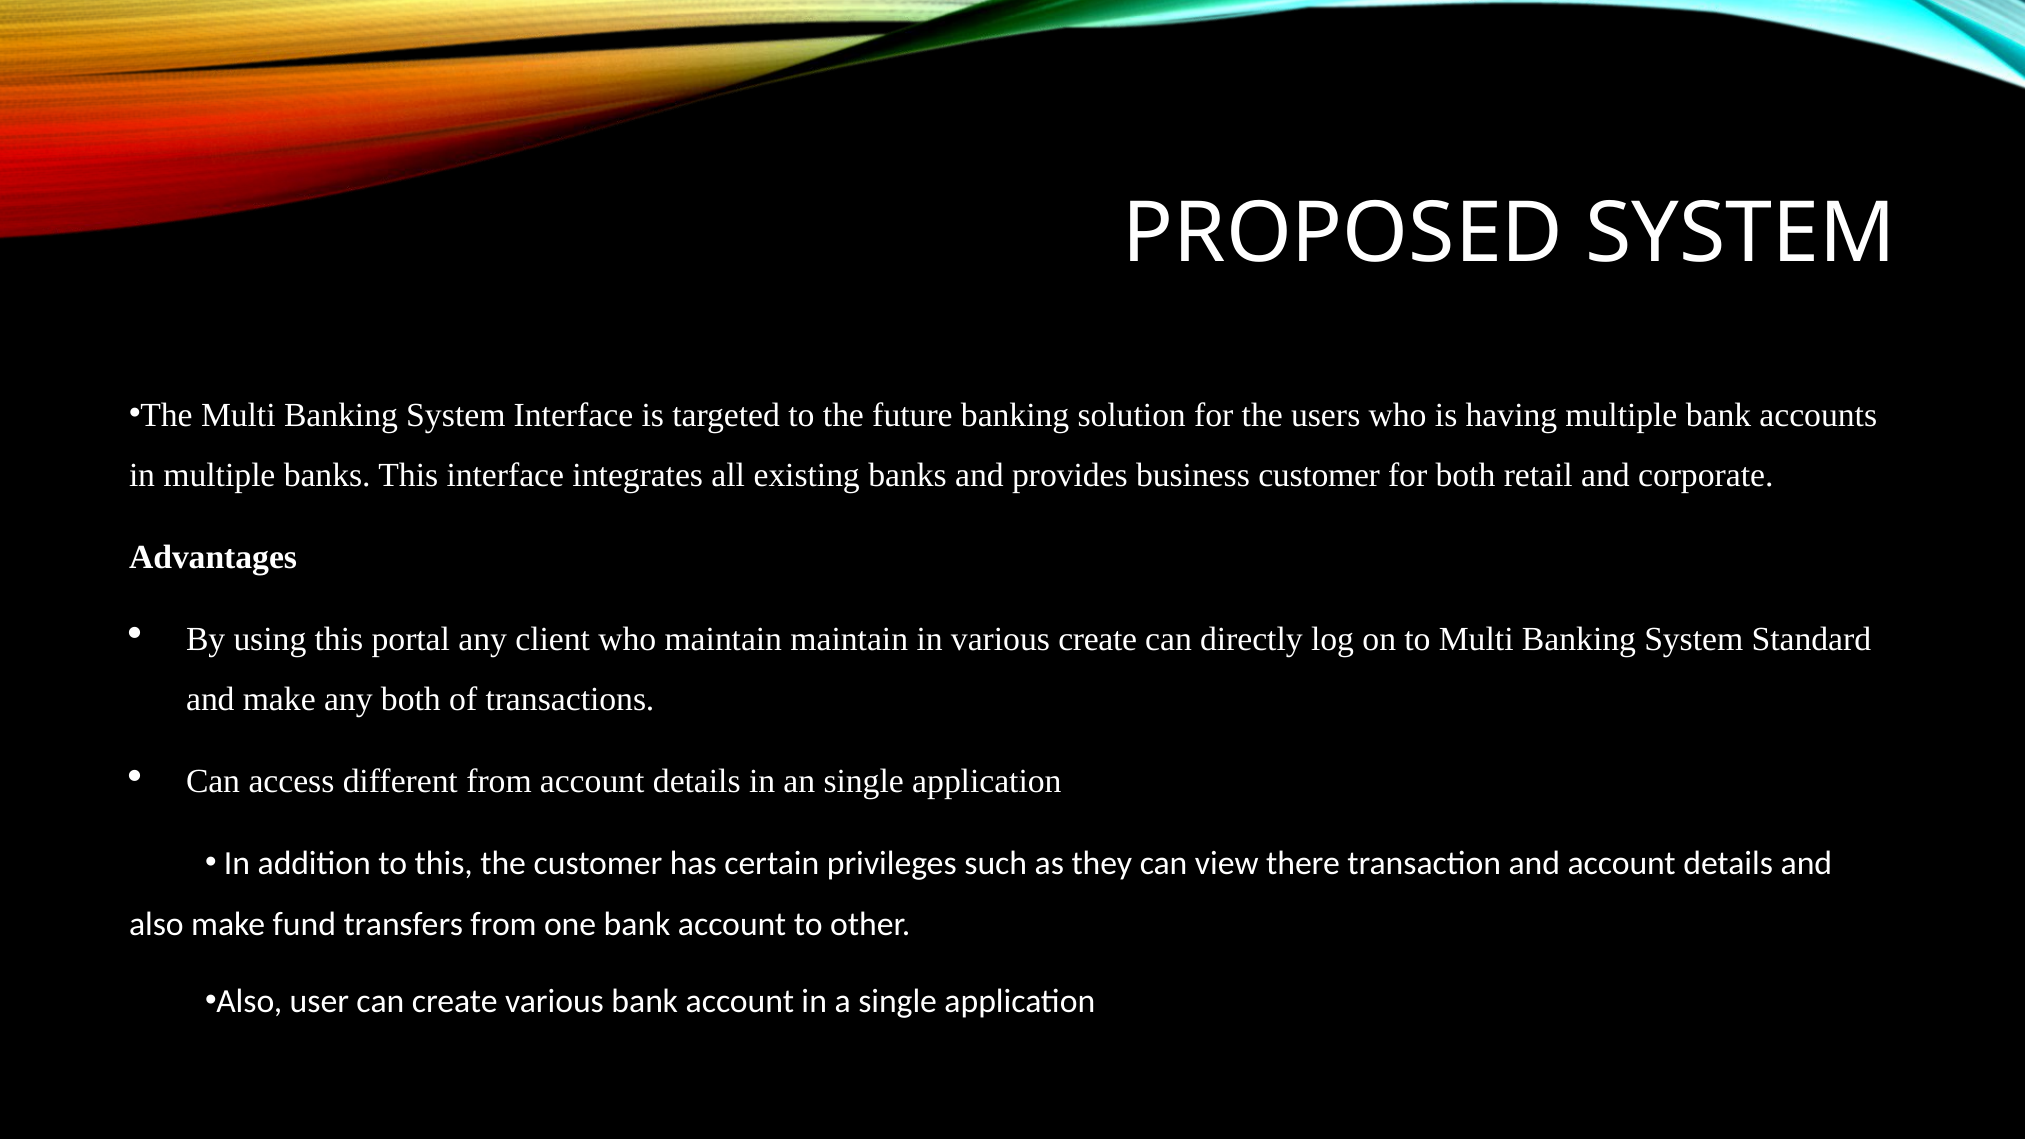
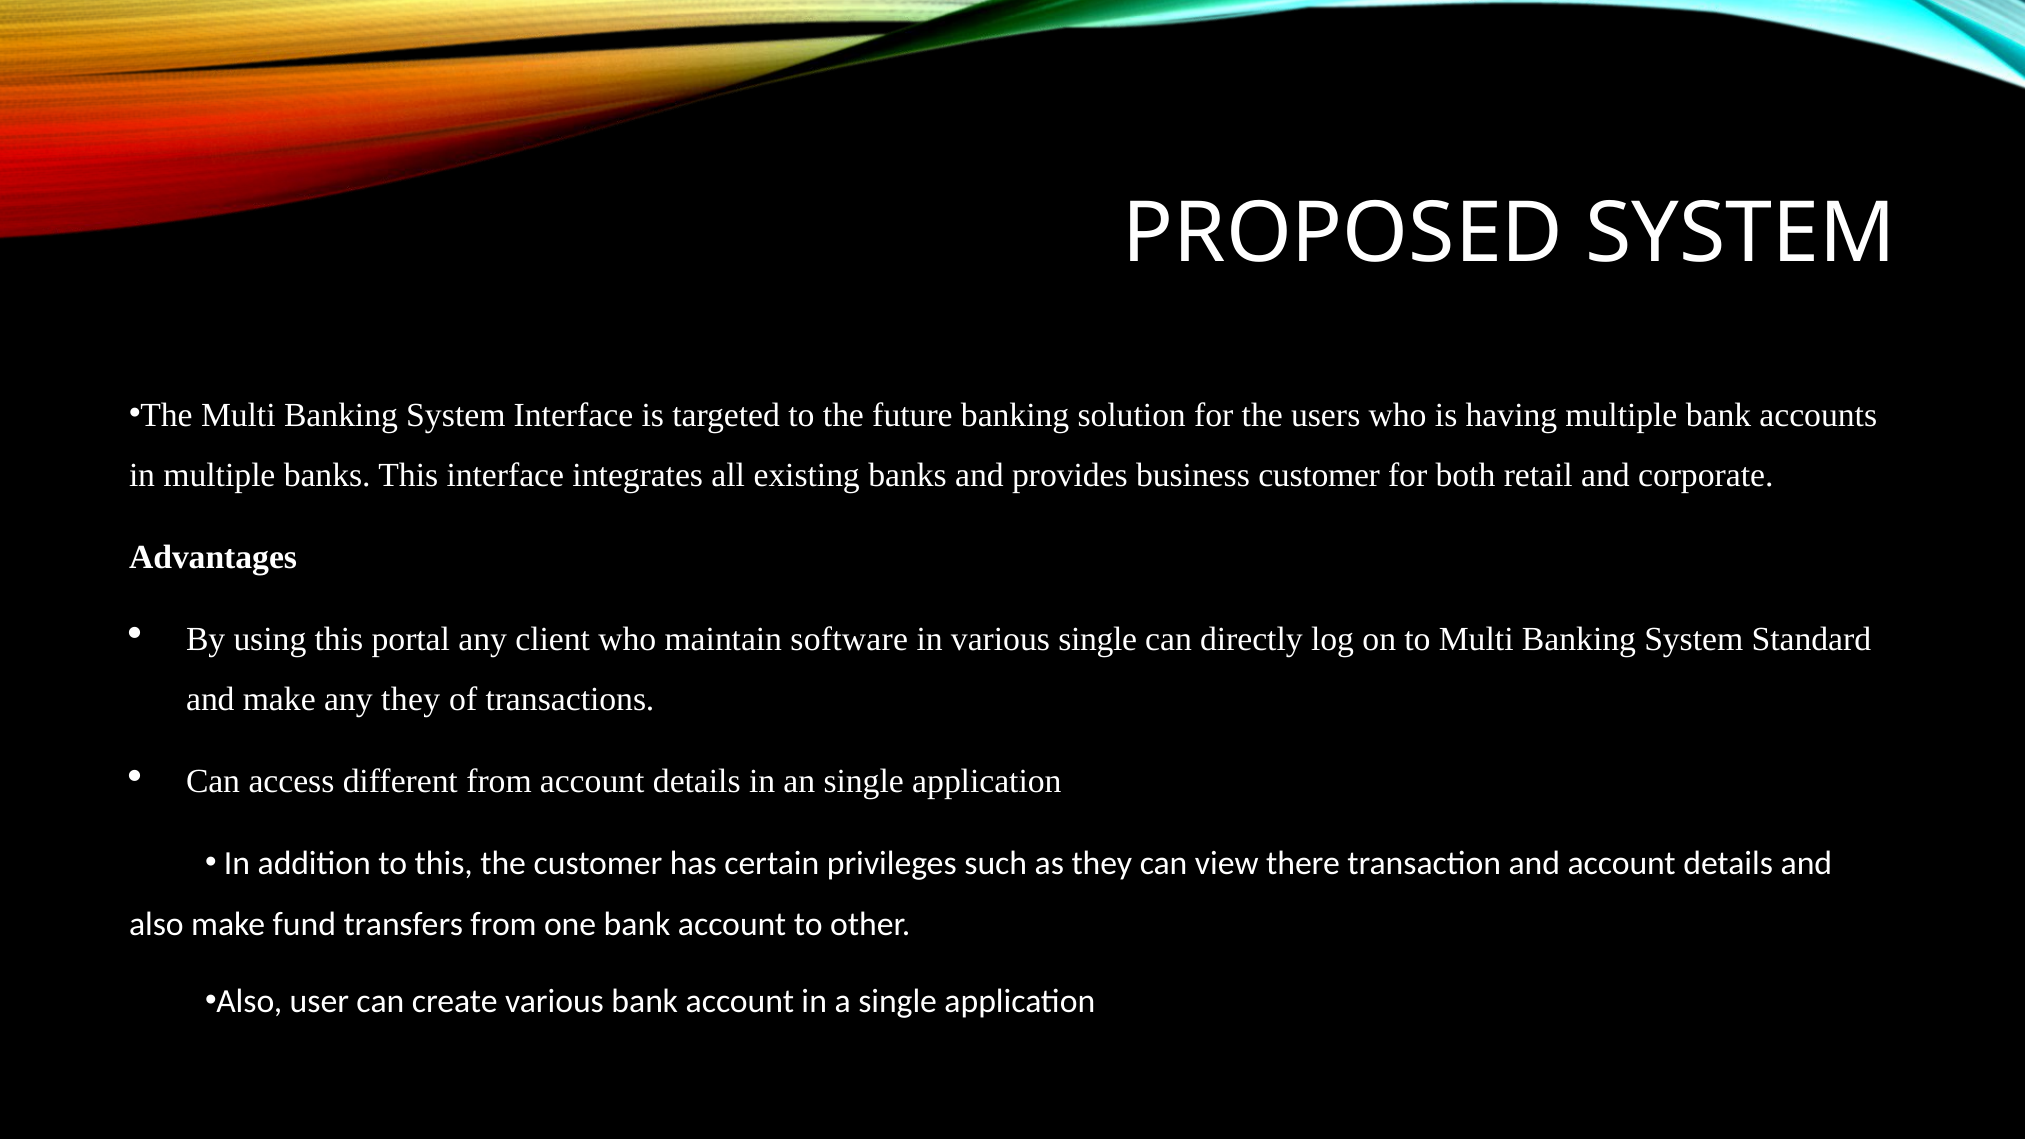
maintain maintain: maintain -> software (849, 639)
various create: create -> single (1098, 639)
any both: both -> they (411, 700)
